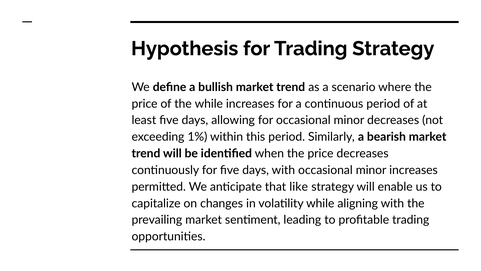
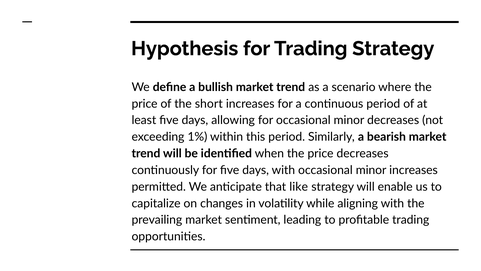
the while: while -> short (209, 104)
